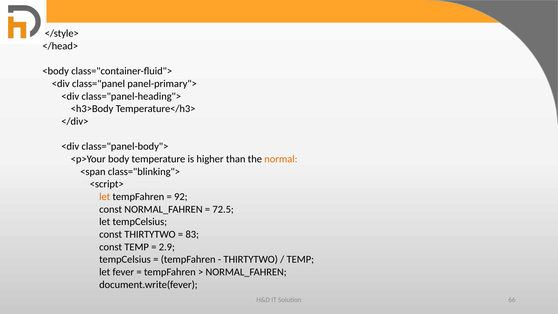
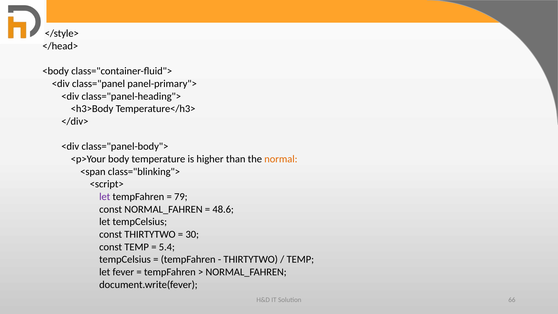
let colour: orange -> purple (105, 197)
92: 92 -> 79 (181, 197)
72.5: 72.5 -> 48.6 (223, 209)
83: 83 -> 30 (192, 234)
2.9: 2.9 -> 5.4 (167, 247)
